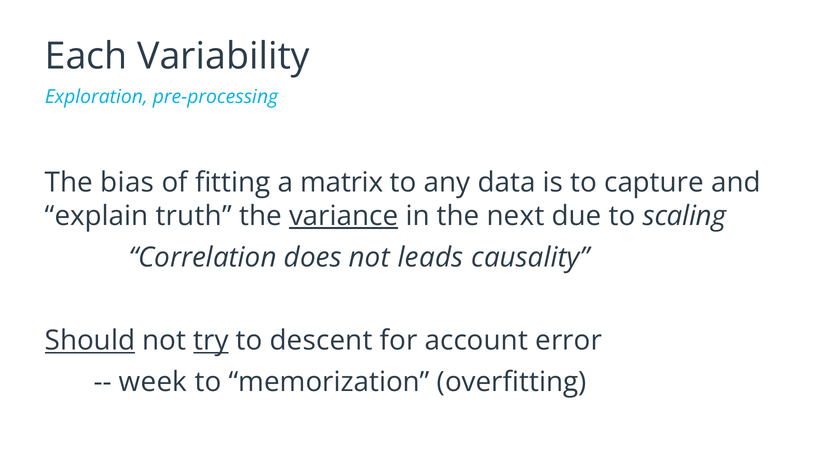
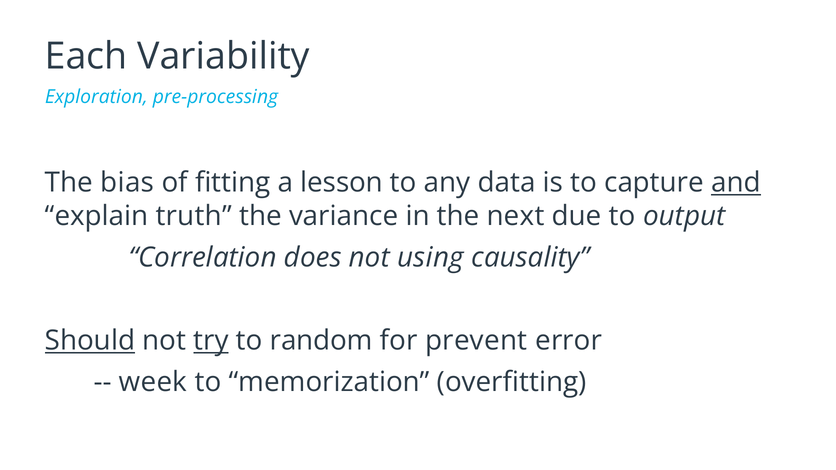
matrix: matrix -> lesson (342, 183)
and underline: none -> present (736, 183)
variance underline: present -> none (344, 216)
scaling: scaling -> output (684, 216)
leads: leads -> using (430, 258)
descent: descent -> random (321, 341)
account: account -> prevent (476, 341)
